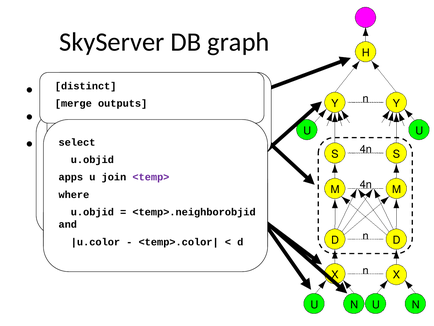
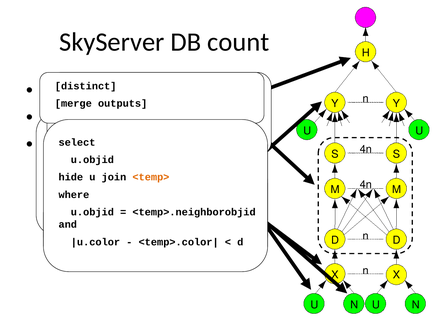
graph: graph -> count (238, 42)
apps: apps -> hide (71, 177)
<temp> colour: purple -> orange (151, 177)
